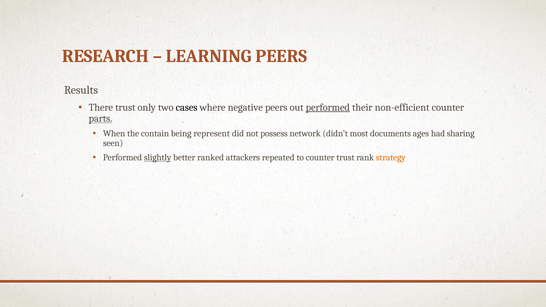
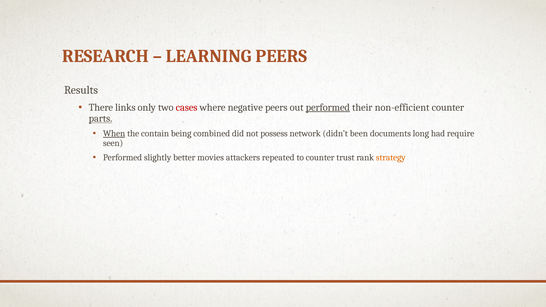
There trust: trust -> links (125, 107)
cases colour: black -> red (187, 107)
When underline: none -> present (114, 133)
represent: represent -> combined (212, 133)
most: most -> been (359, 133)
ages: ages -> long (421, 133)
sharing: sharing -> require (461, 133)
slightly underline: present -> none (158, 158)
ranked: ranked -> movies (211, 158)
